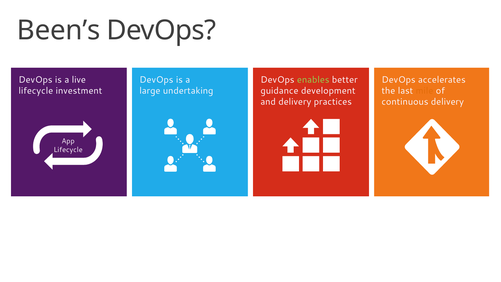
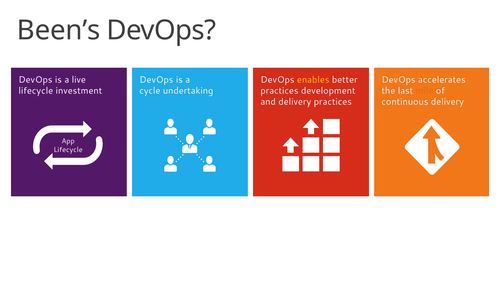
enables colour: light green -> yellow (313, 80)
large: large -> cycle (150, 91)
guidance: guidance -> practices (279, 91)
